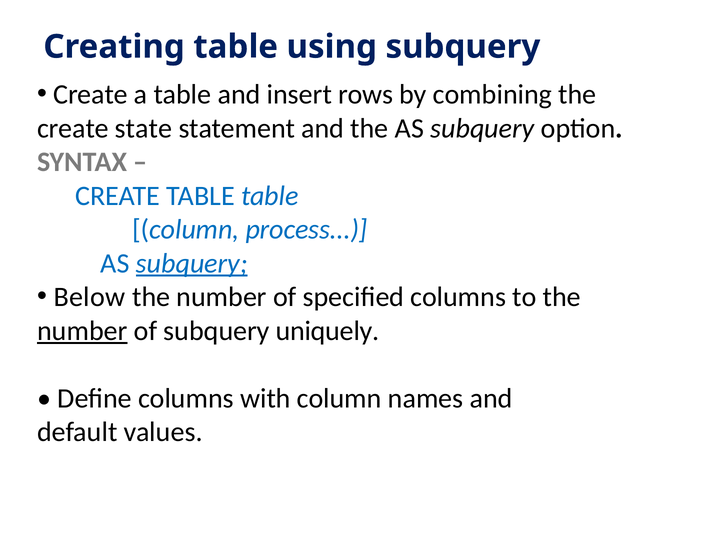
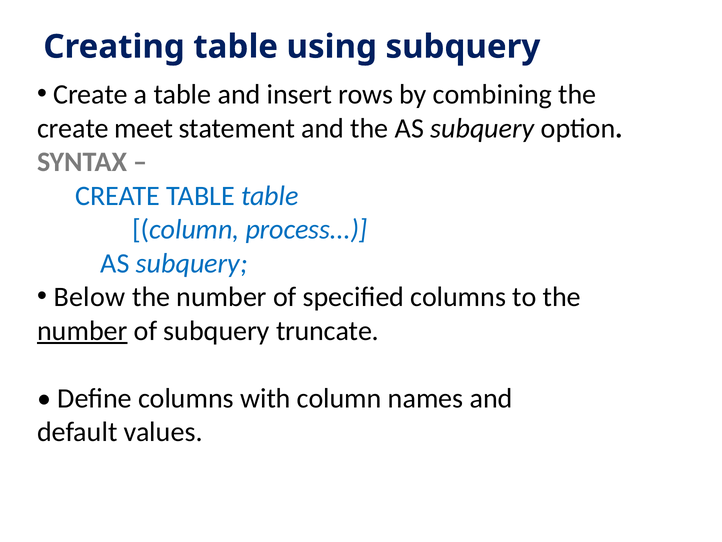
state: state -> meet (144, 128)
subquery underline: present -> none (192, 263)
uniquely: uniquely -> truncate (328, 331)
